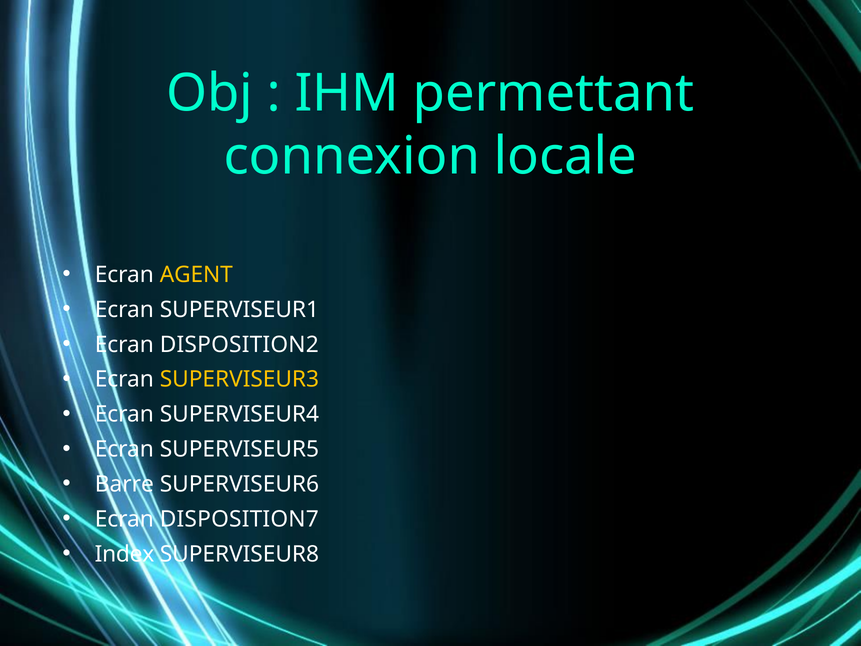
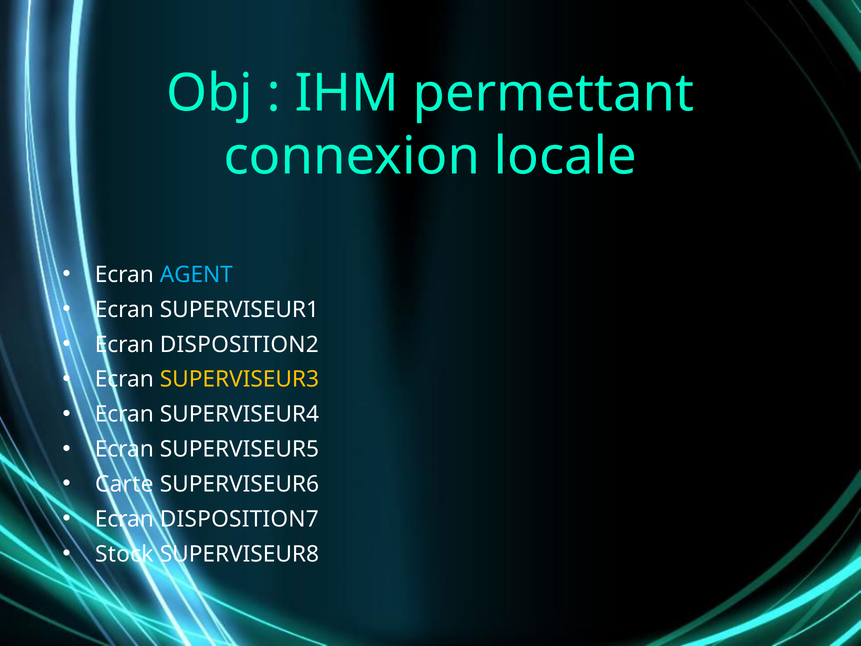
AGENT colour: yellow -> light blue (196, 275)
Barre: Barre -> Carte (124, 484)
Index: Index -> Stock (124, 554)
